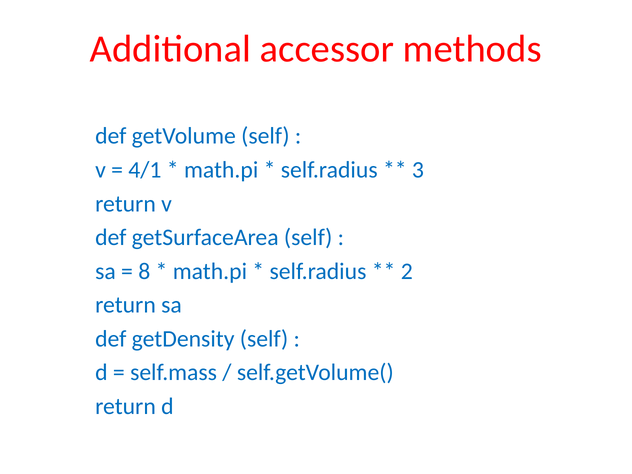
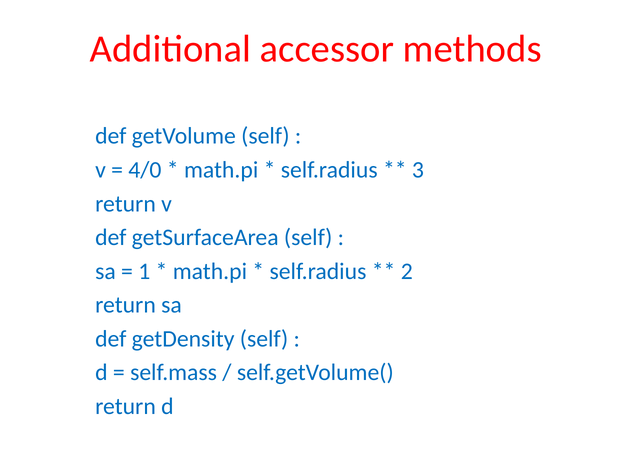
4/1: 4/1 -> 4/0 (145, 170)
8: 8 -> 1 (144, 271)
